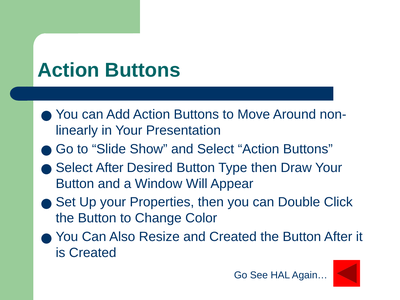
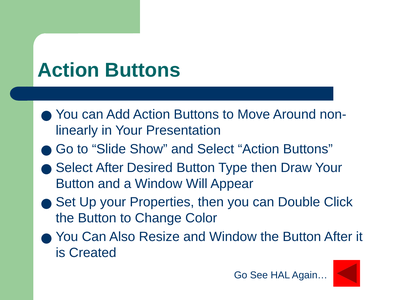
and Created: Created -> Window (233, 237)
